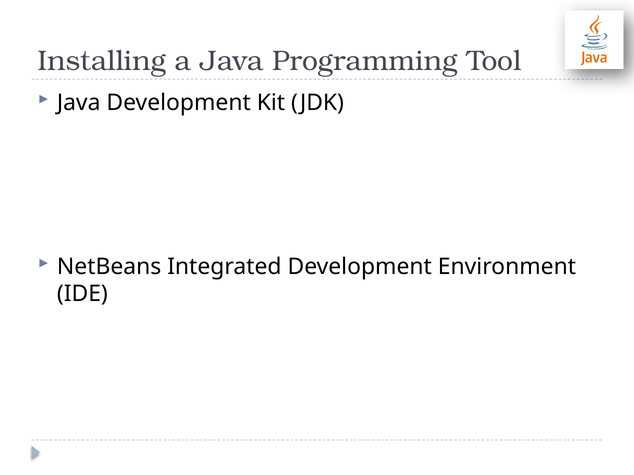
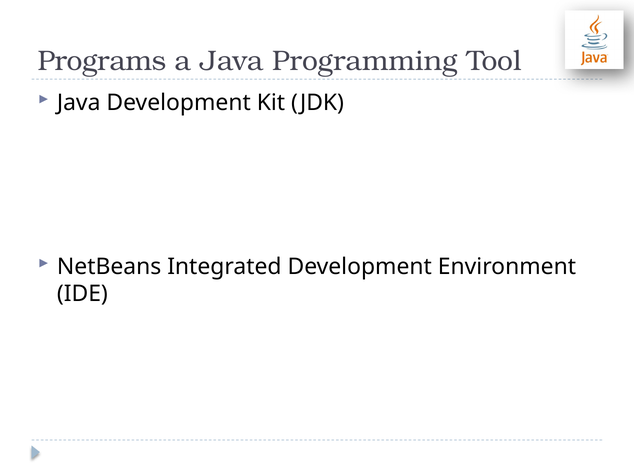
Installing: Installing -> Programs (102, 61)
